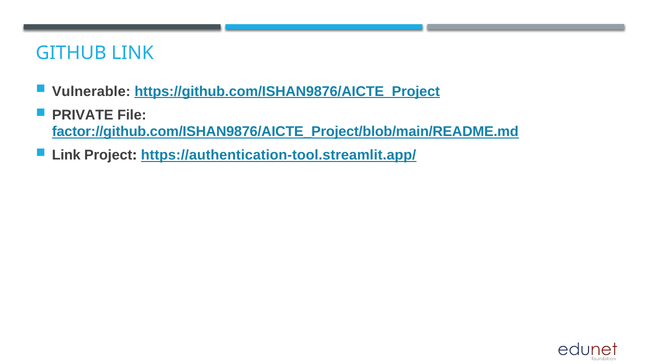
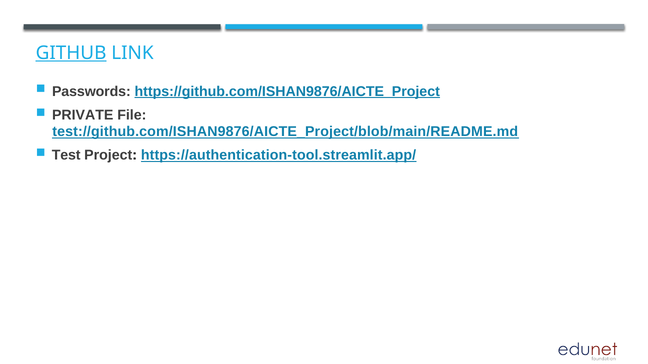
GITHUB underline: none -> present (71, 53)
Vulnerable: Vulnerable -> Passwords (91, 91)
factor://github.com/ISHAN9876/AICTE_Project/blob/main/README.md: factor://github.com/ISHAN9876/AICTE_Project/blob/main/README.md -> test://github.com/ISHAN9876/AICTE_Project/blob/main/README.md (285, 132)
Link: Link -> Test (66, 156)
